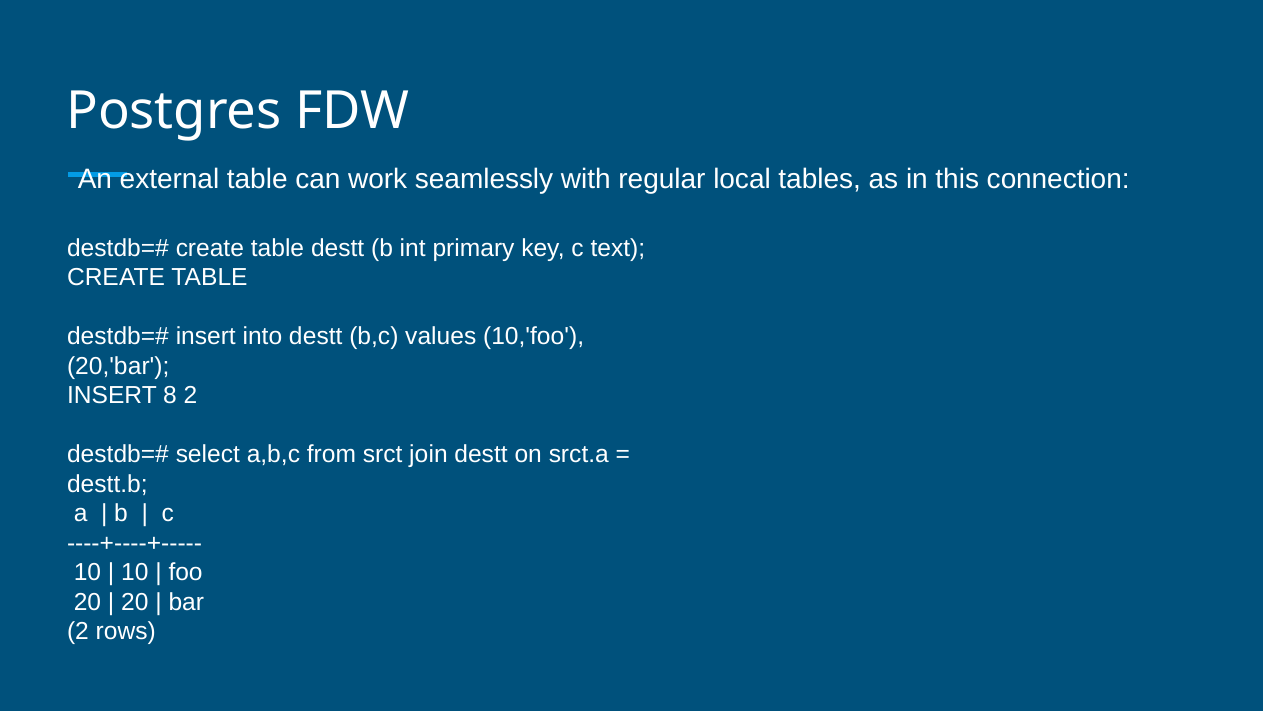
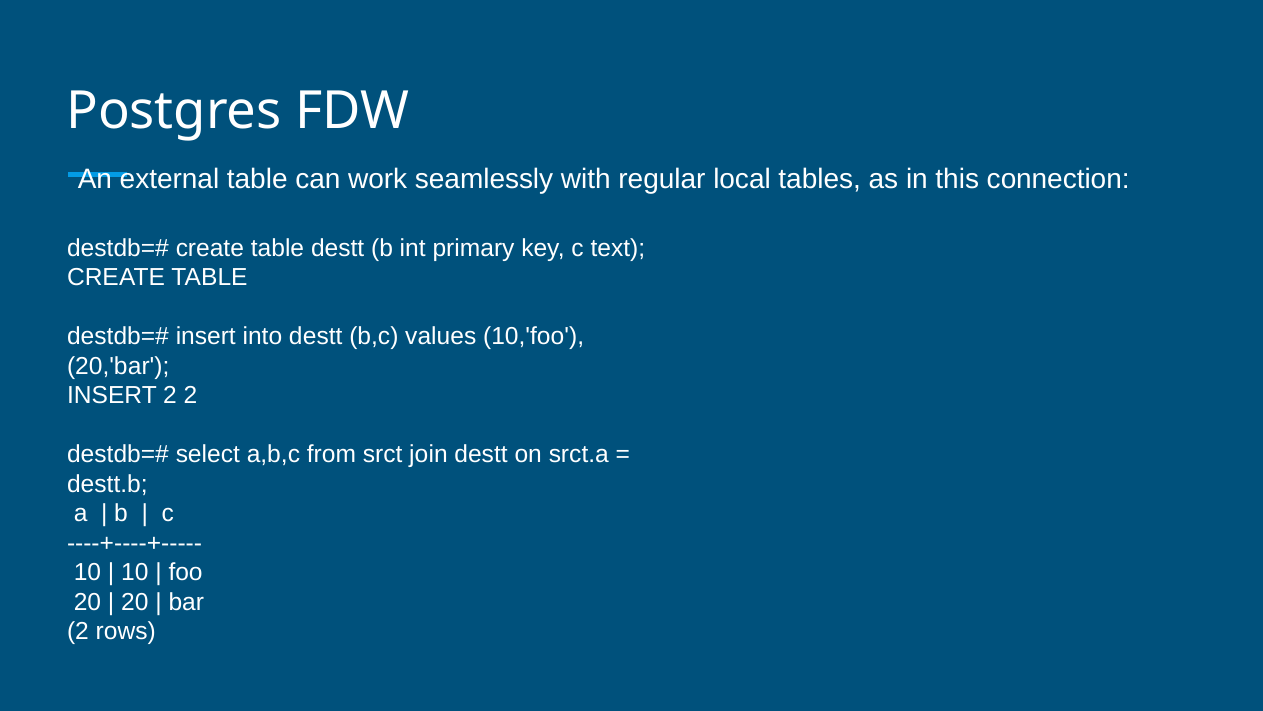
INSERT 8: 8 -> 2 (170, 395)
